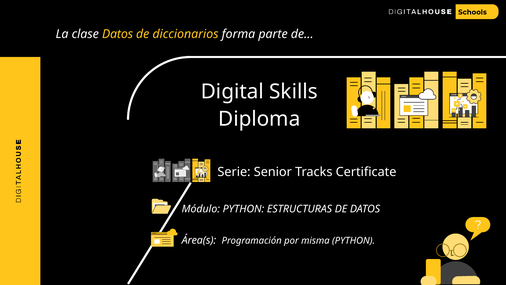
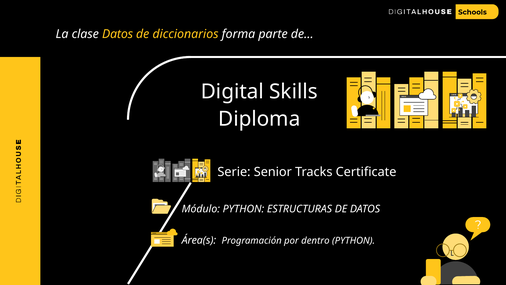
misma: misma -> dentro (315, 240)
